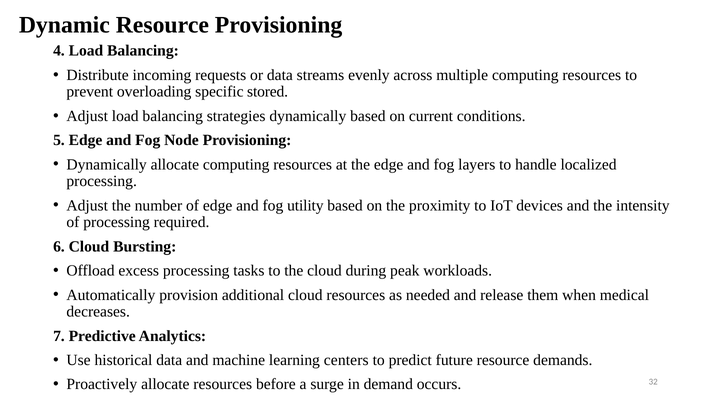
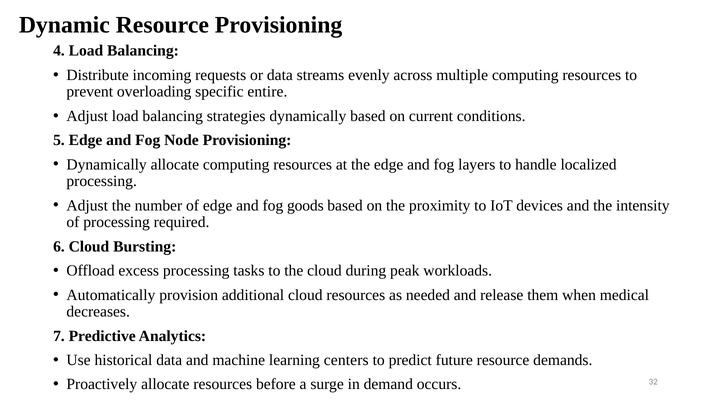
stored: stored -> entire (267, 92)
utility: utility -> goods (305, 206)
